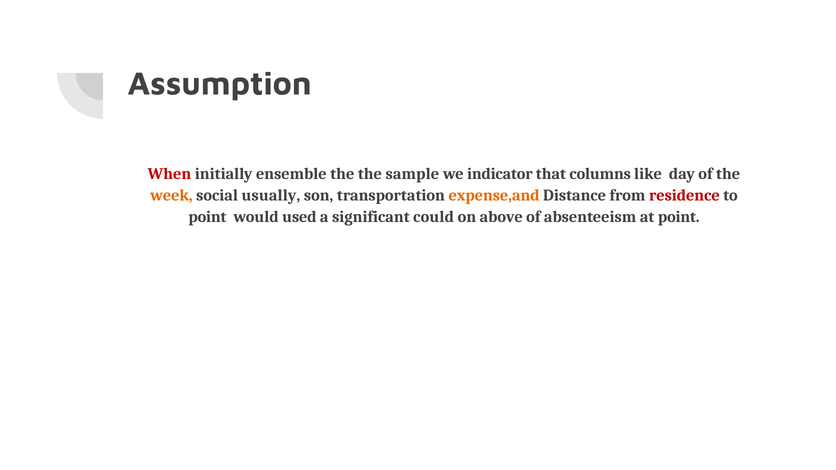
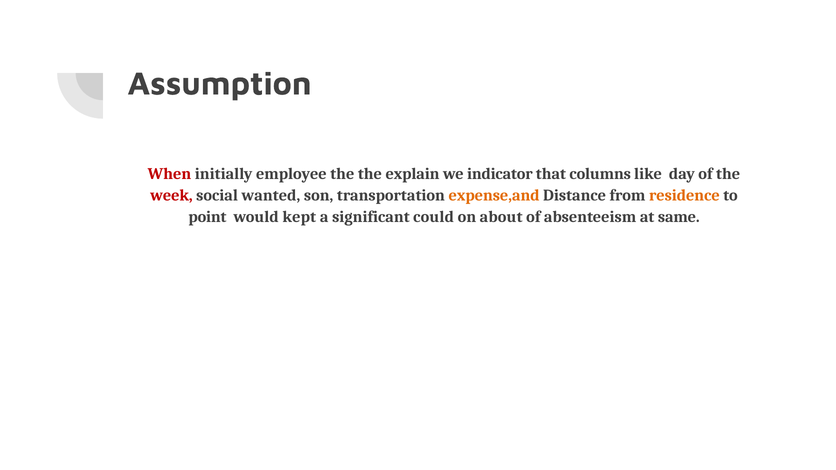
ensemble: ensemble -> employee (291, 174)
sample: sample -> explain (413, 174)
week colour: orange -> red (172, 195)
usually: usually -> wanted (271, 195)
residence colour: red -> orange (684, 195)
used: used -> kept (299, 217)
above: above -> about (501, 217)
at point: point -> same (679, 217)
